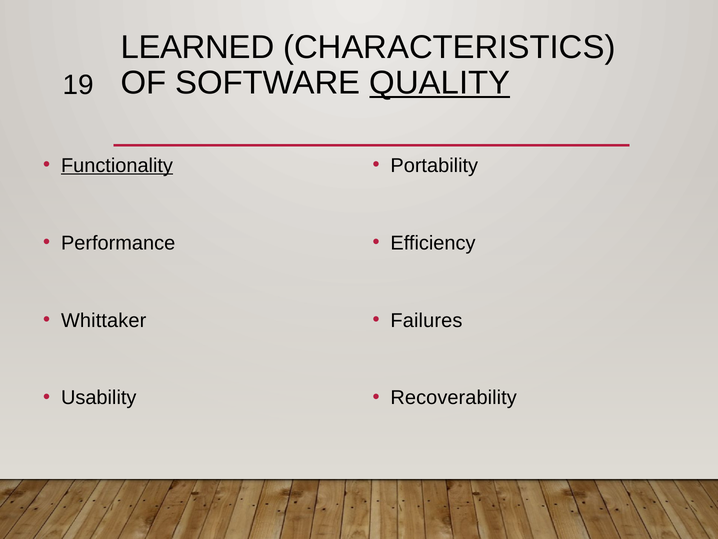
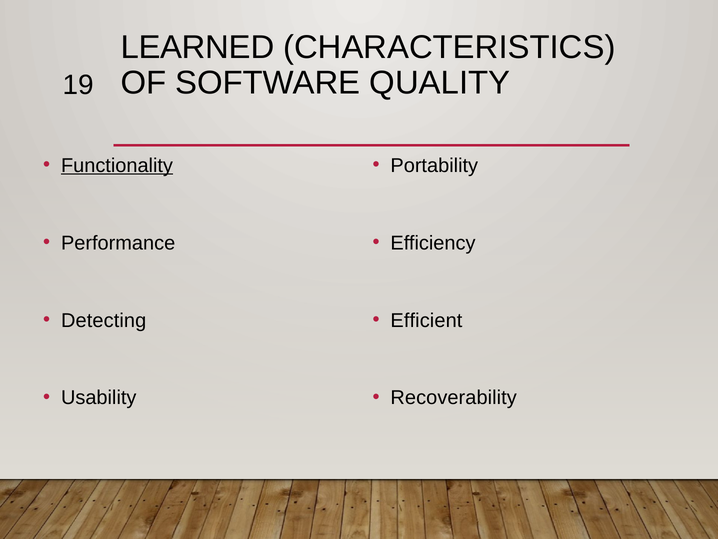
QUALITY underline: present -> none (440, 83)
Whittaker: Whittaker -> Detecting (104, 320)
Failures: Failures -> Efficient (426, 320)
